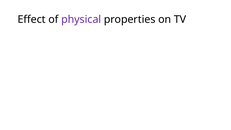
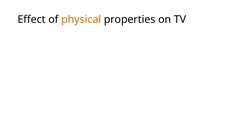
physical colour: purple -> orange (81, 19)
